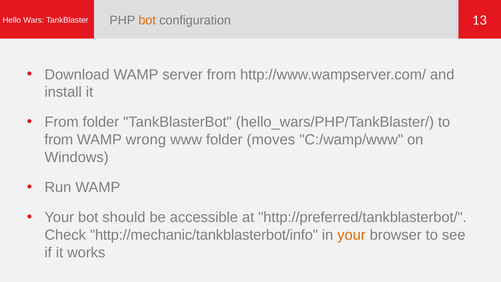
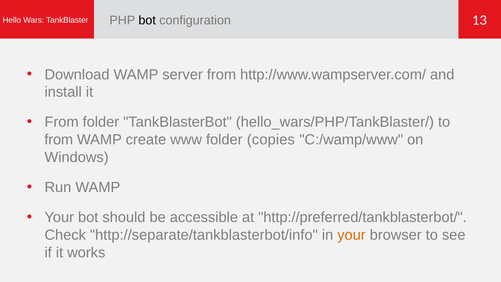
bot colour: orange -> black (147, 20)
wrong: wrong -> create (146, 140)
moves: moves -> copies (271, 140)
http://mechanic/tankblasterbot/info: http://mechanic/tankblasterbot/info -> http://separate/tankblasterbot/info (204, 235)
